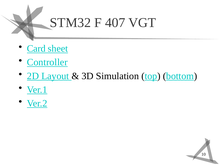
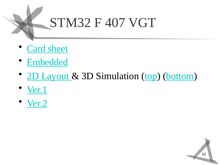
Controller: Controller -> Embedded (47, 62)
